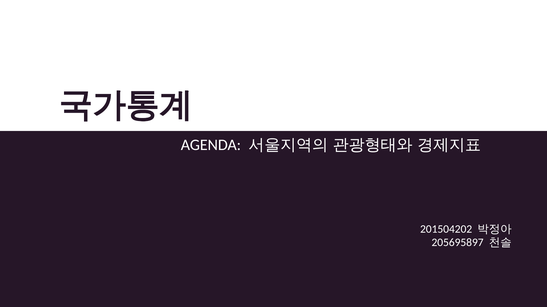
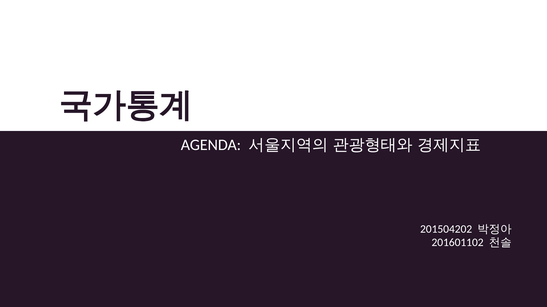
205695897: 205695897 -> 201601102 (458, 243)
